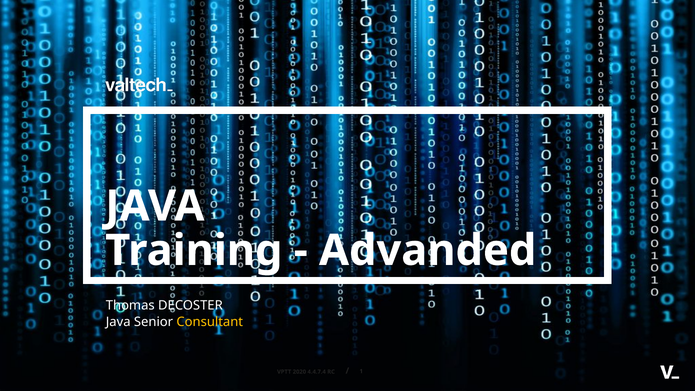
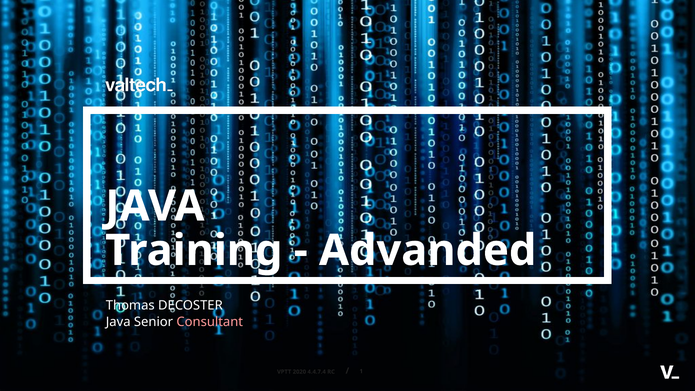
Consultant colour: yellow -> pink (210, 322)
